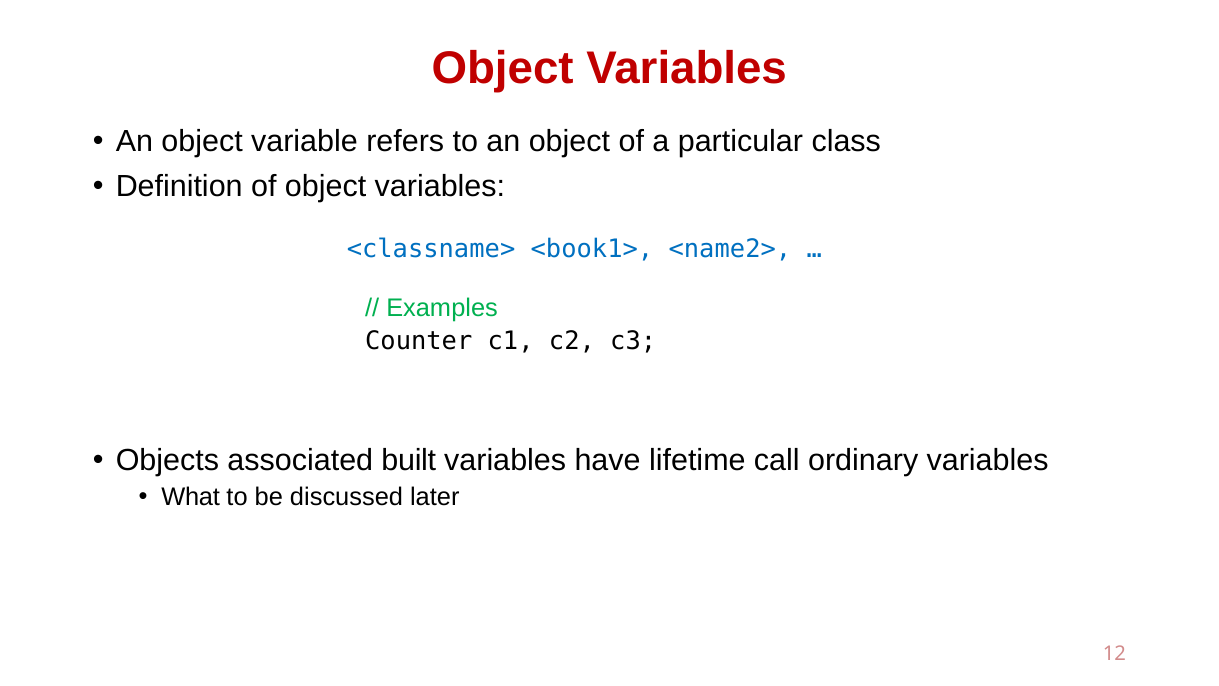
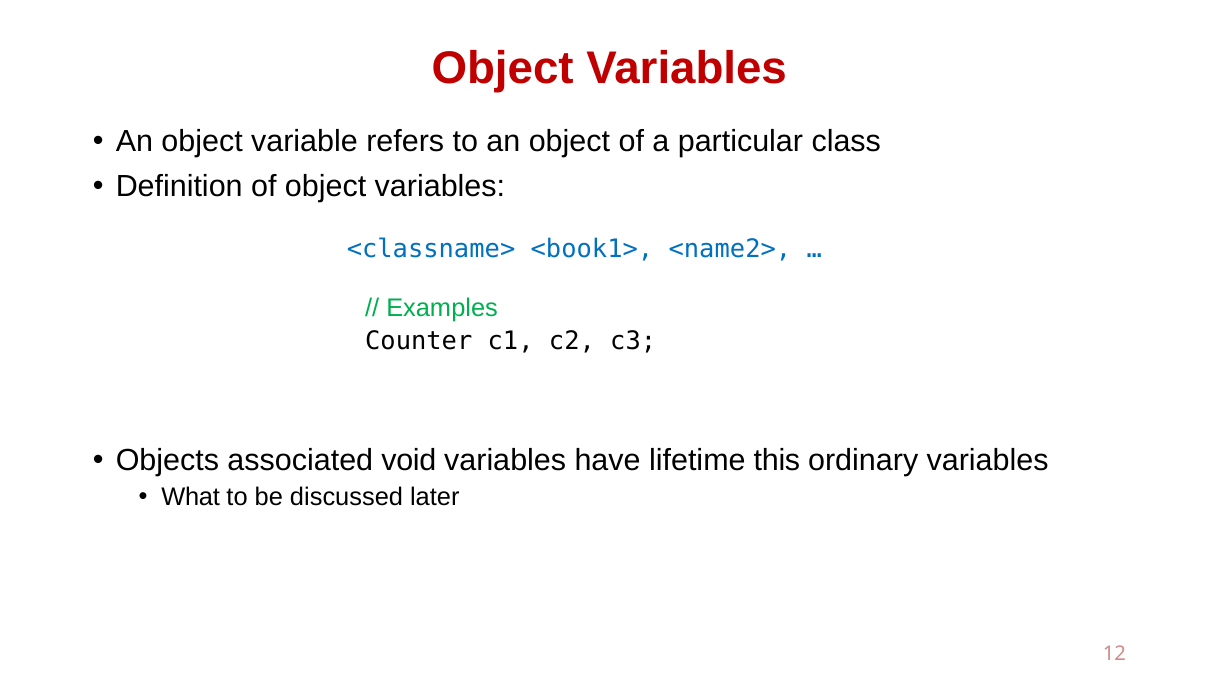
built: built -> void (409, 460)
call: call -> this (777, 460)
